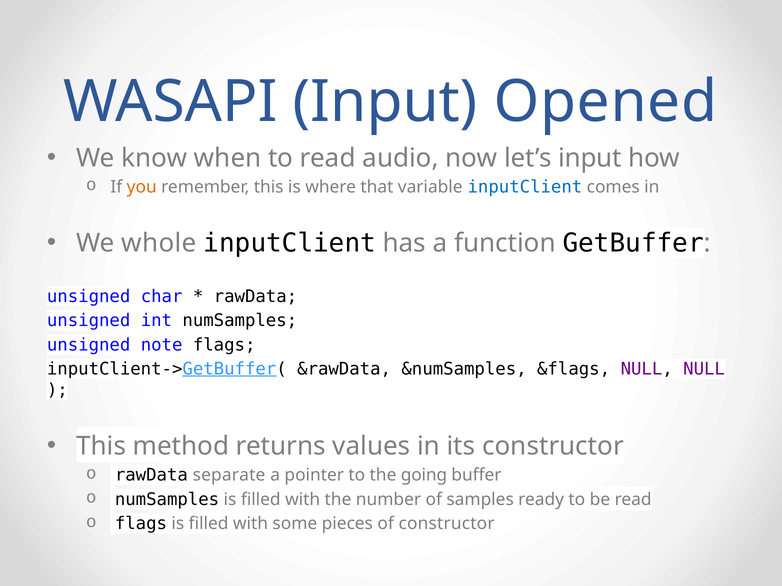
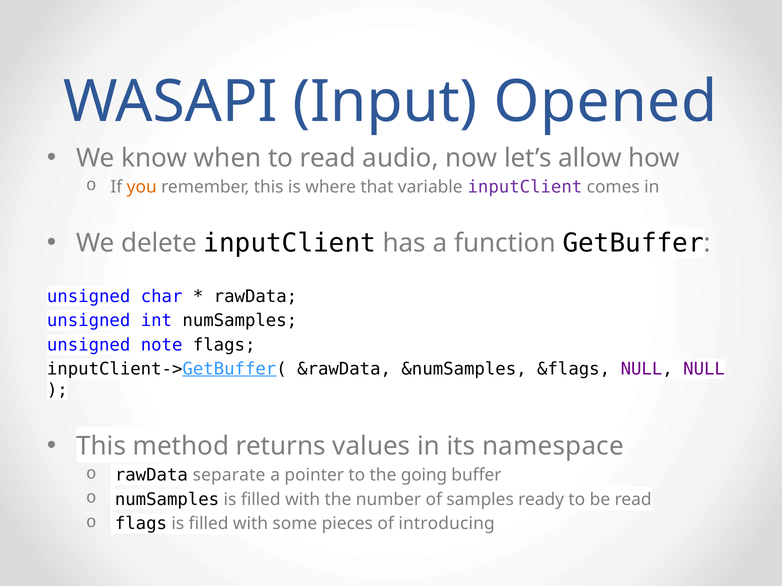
let’s input: input -> allow (590, 158)
inputClient colour: blue -> purple (525, 187)
whole: whole -> delete (159, 243)
constructor: constructor -> namespace (553, 447)
of constructor: constructor -> introducing (447, 524)
